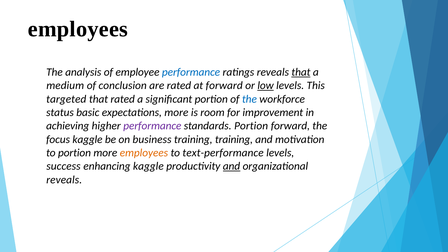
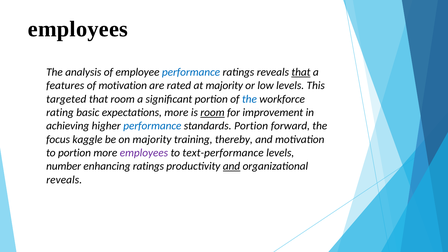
medium: medium -> features (65, 86)
of conclusion: conclusion -> motivation (123, 86)
at forward: forward -> majority (224, 86)
low underline: present -> none (266, 86)
that rated: rated -> room (123, 99)
status: status -> rating (60, 112)
room underline: none -> present (212, 112)
performance colour: purple -> blue (152, 126)
on business: business -> majority (152, 139)
training training: training -> thereby (234, 139)
employees colour: orange -> purple (144, 153)
success: success -> number (64, 166)
enhancing kaggle: kaggle -> ratings (148, 166)
